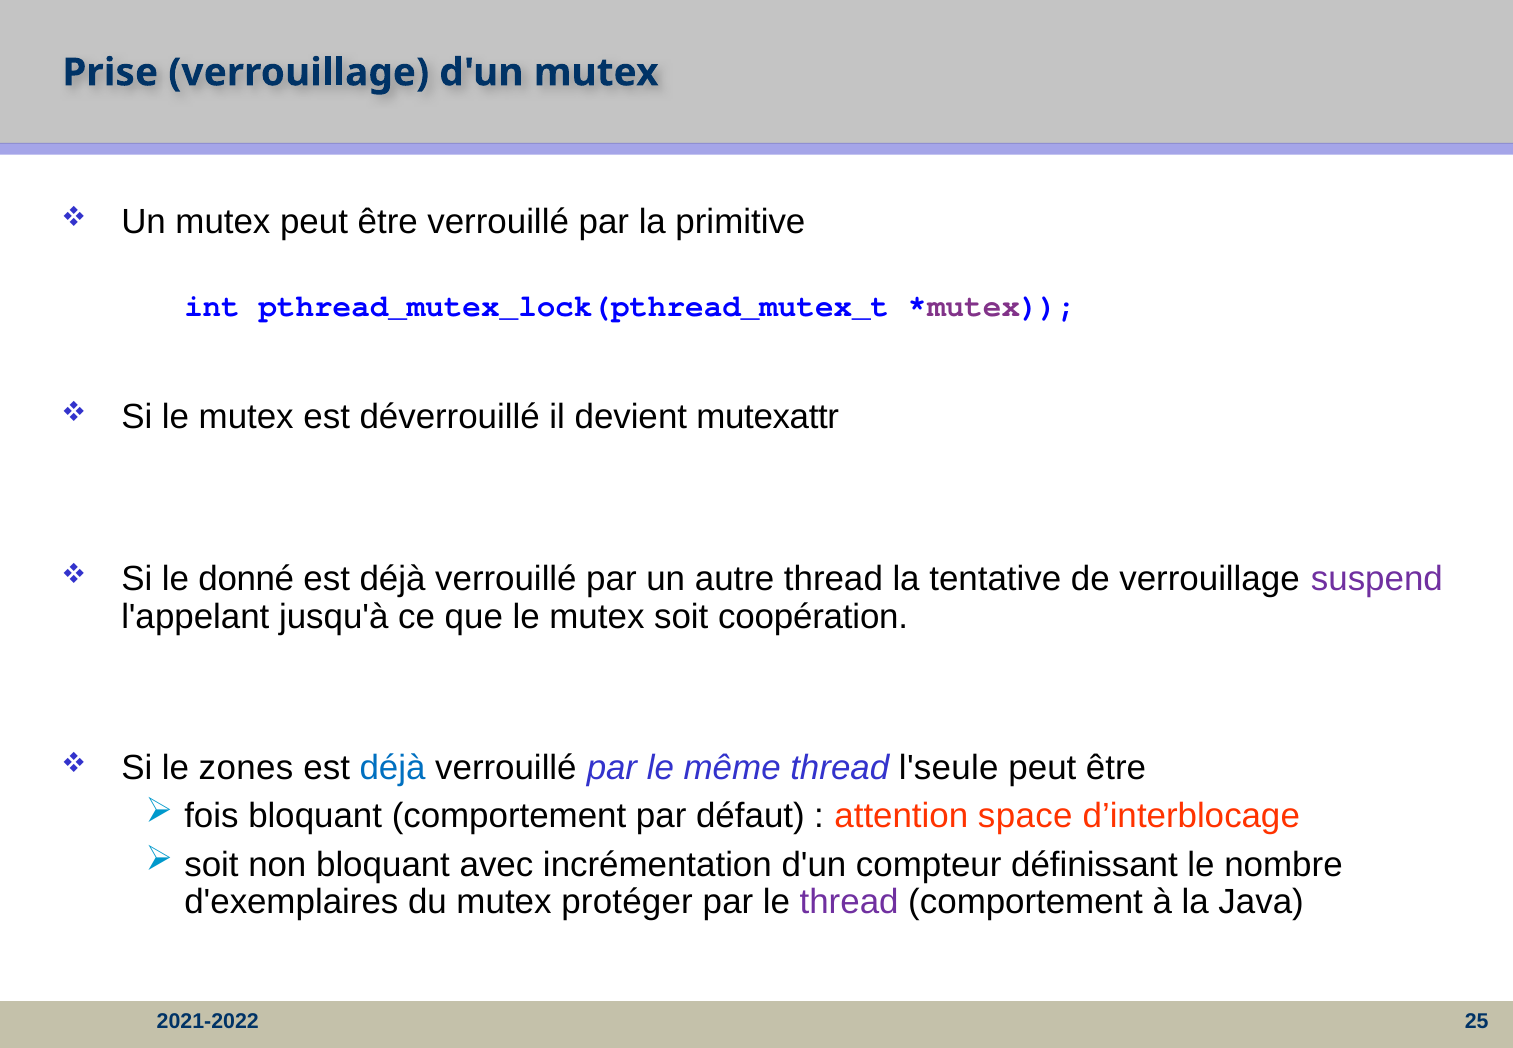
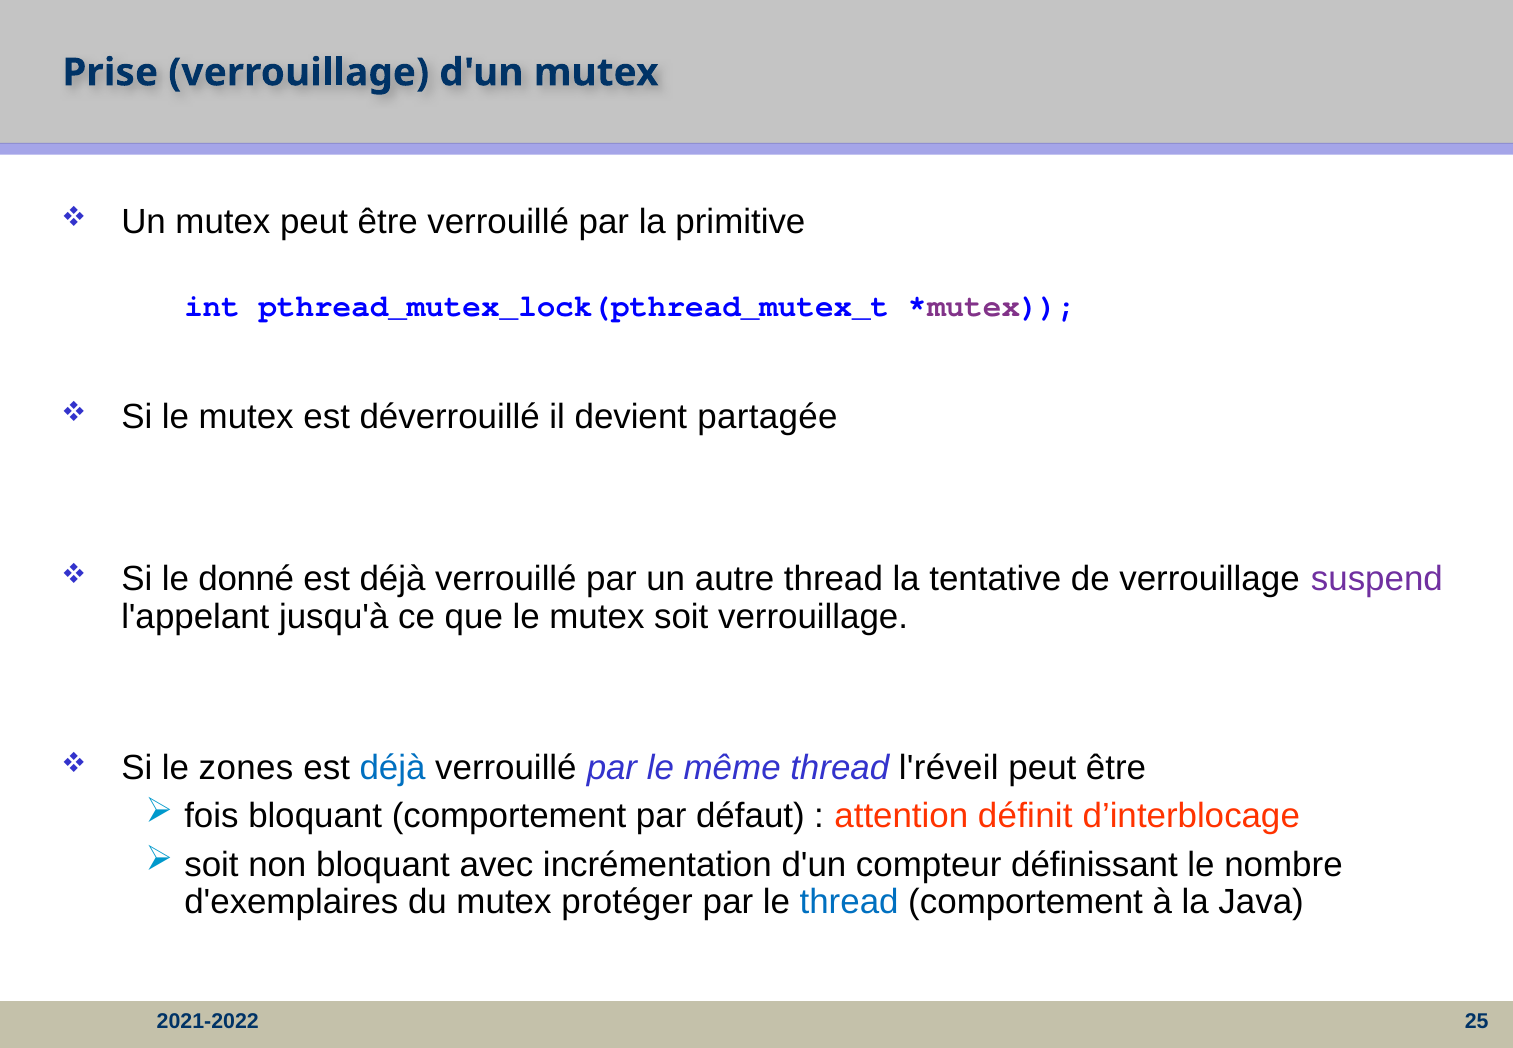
mutexattr: mutexattr -> partagée (767, 416)
soit coopération: coopération -> verrouillage (813, 616)
l'seule: l'seule -> l'réveil (949, 768)
space: space -> définit (1025, 816)
thread colour: purple -> blue (849, 902)
